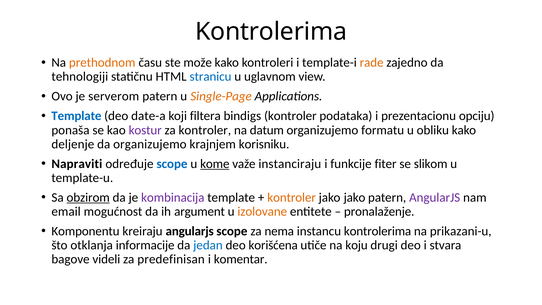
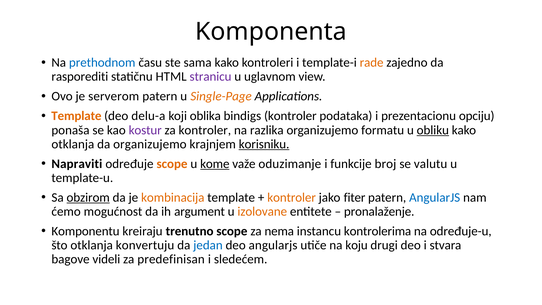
Kontrolerima: Kontrolerima -> Komponenta (271, 32)
prethodnom colour: orange -> blue (102, 63)
može: može -> sama (198, 63)
tehnologiji: tehnologiji -> rasporediti (80, 77)
stranicu colour: blue -> purple (211, 77)
Template colour: blue -> orange (76, 116)
date-a: date-a -> delu-a (148, 116)
filtera: filtera -> oblika (205, 116)
datum: datum -> razlika (267, 130)
obliku underline: none -> present (433, 130)
deljenje: deljenje -> otklanja (73, 144)
korisniku underline: none -> present (264, 144)
scope colour: blue -> orange (172, 164)
instanciraju: instanciraju -> oduzimanje (290, 164)
fiter: fiter -> broj (385, 164)
slikom: slikom -> valutu (431, 164)
kombinacija colour: purple -> orange (173, 197)
jako jako: jako -> fiter (355, 197)
AngularJS colour: purple -> blue (435, 197)
email: email -> ćemo (66, 211)
kreiraju angularjs: angularjs -> trenutno (190, 231)
prikazani-u: prikazani-u -> određuje-u (461, 231)
informacije: informacije -> konvertuju (145, 245)
deo korišćena: korišćena -> angularjs (273, 245)
komentar: komentar -> sledećem (241, 259)
